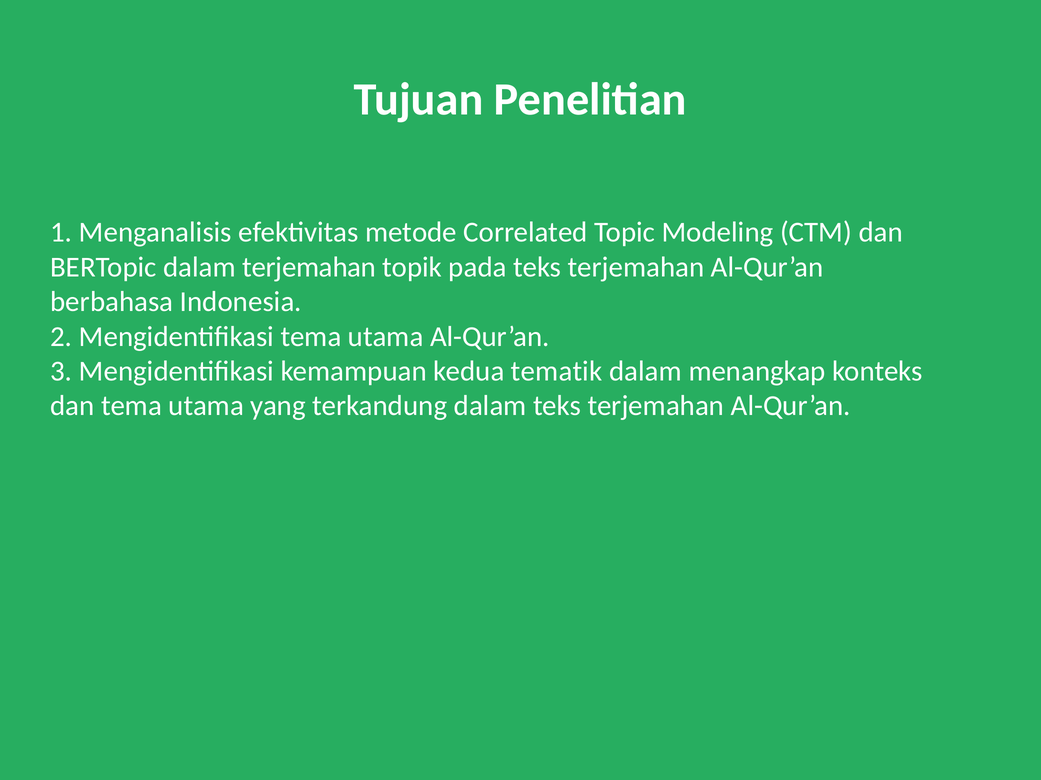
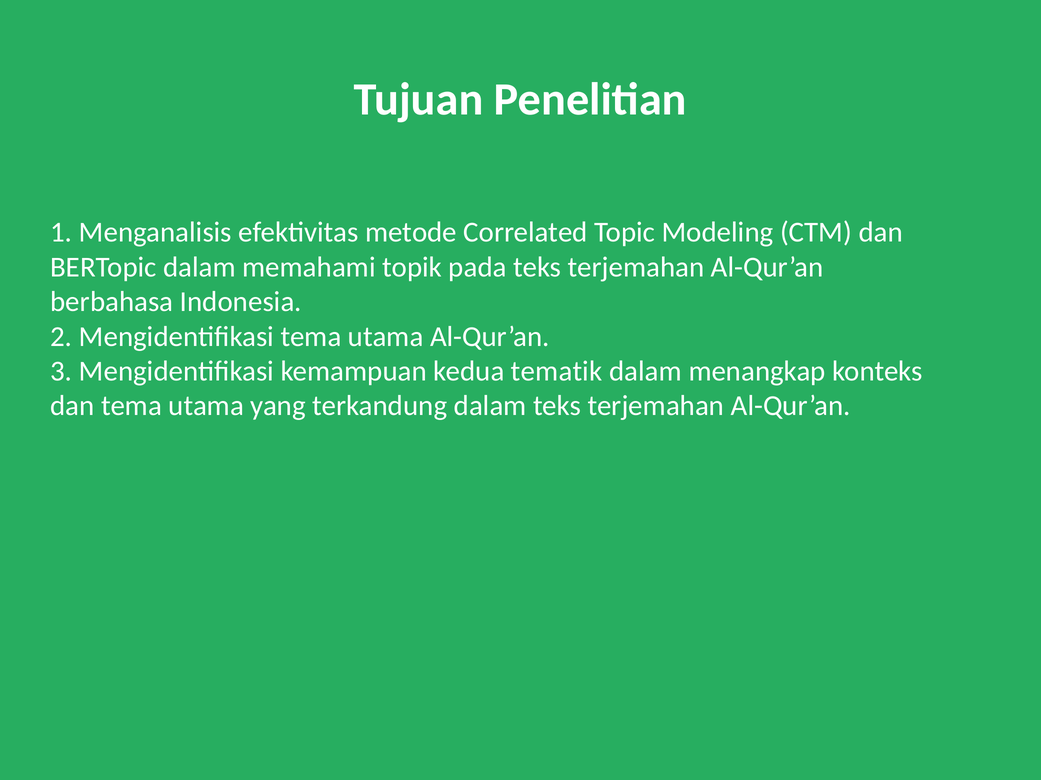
dalam terjemahan: terjemahan -> memahami (309, 267)
